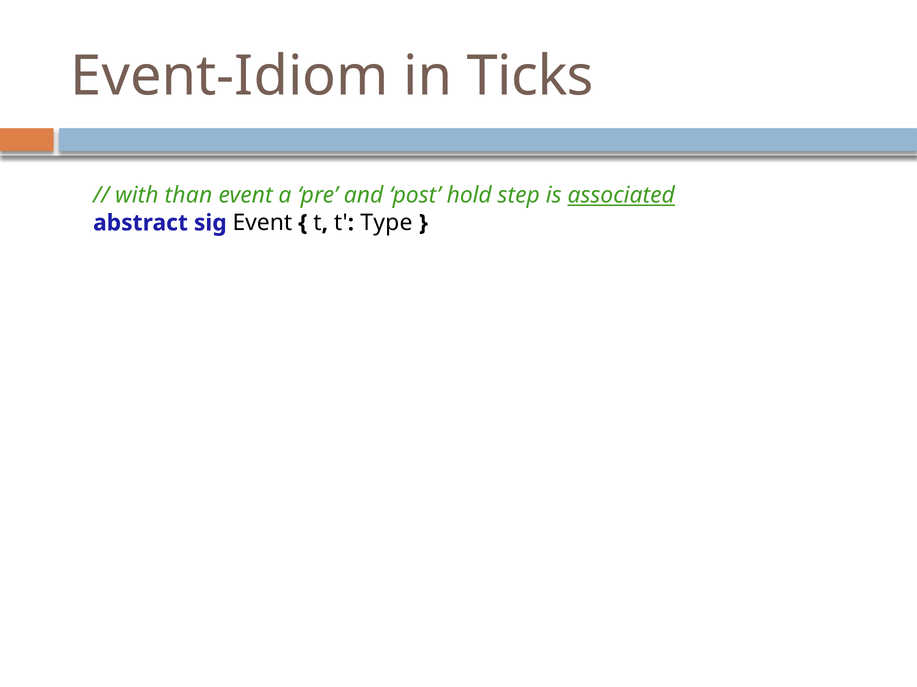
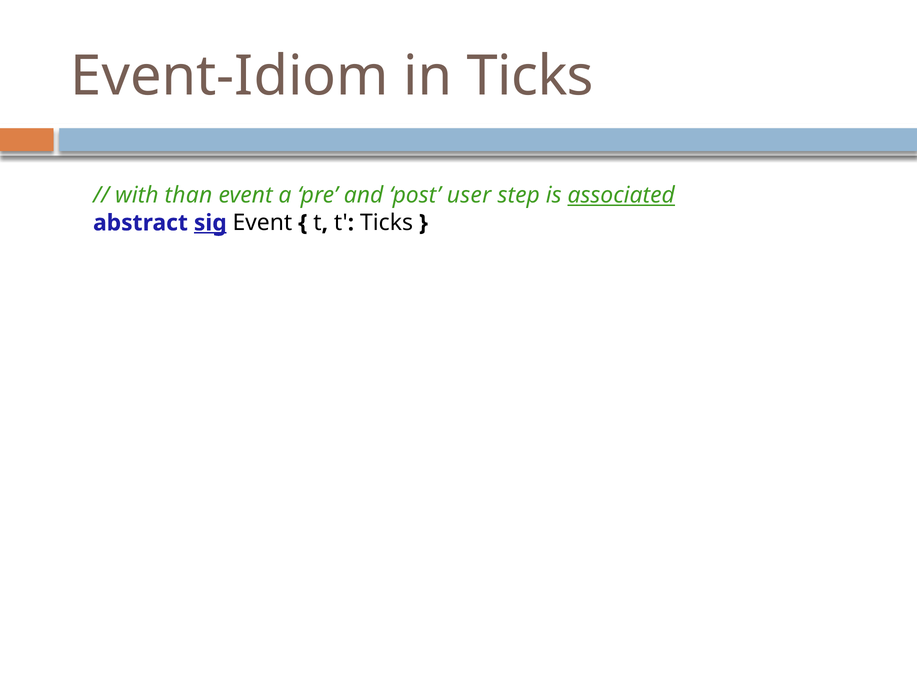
hold: hold -> user (469, 196)
sig underline: none -> present (210, 223)
Type: Type -> Ticks (387, 223)
